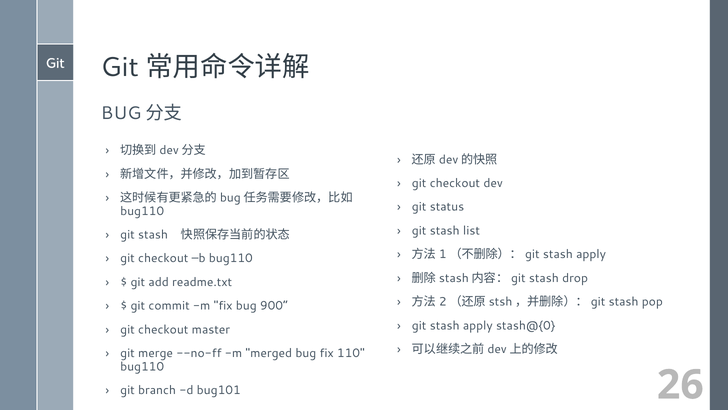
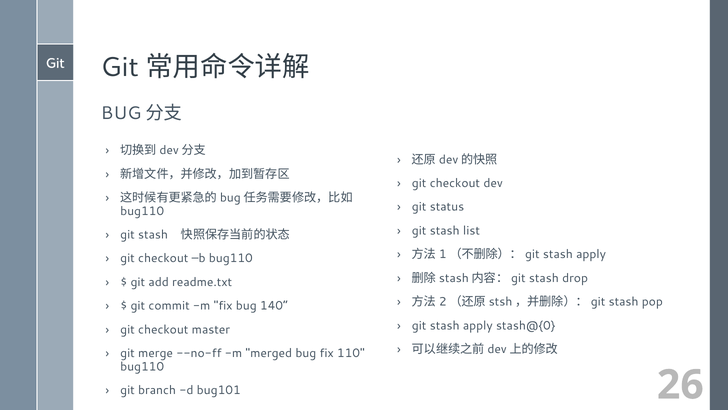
900“: 900“ -> 140“ (274, 306)
